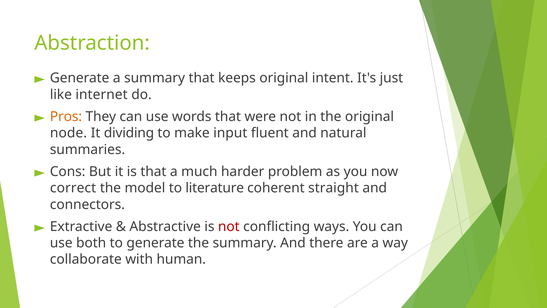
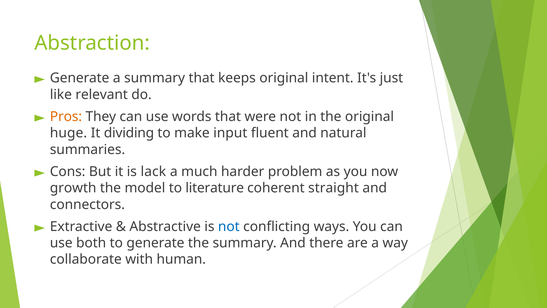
internet: internet -> relevant (102, 94)
node: node -> huge (69, 133)
is that: that -> lack (153, 171)
correct: correct -> growth (73, 188)
not colour: red -> blue (229, 226)
